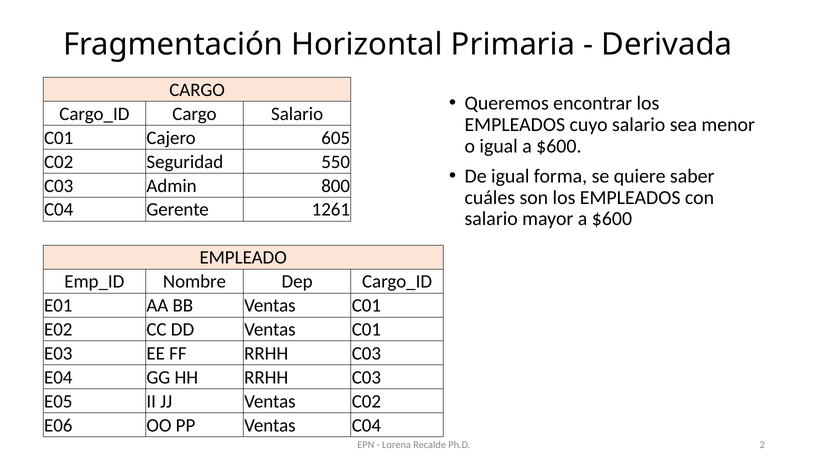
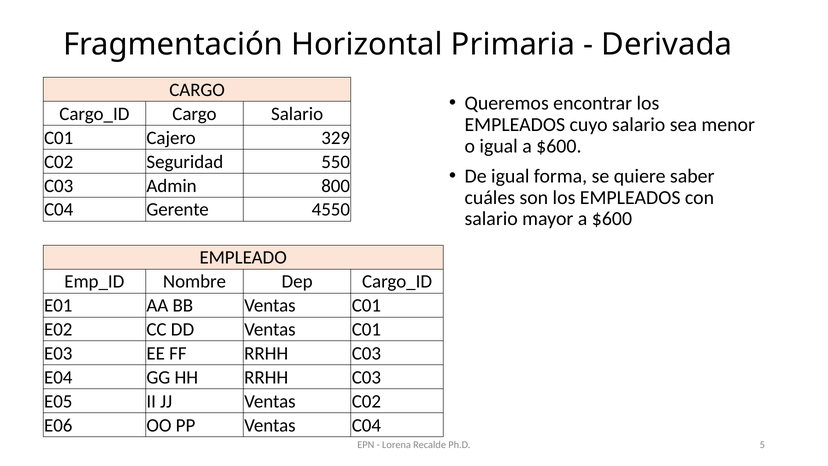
605: 605 -> 329 (336, 138)
1261: 1261 -> 4550 (331, 210)
2: 2 -> 5 (762, 445)
